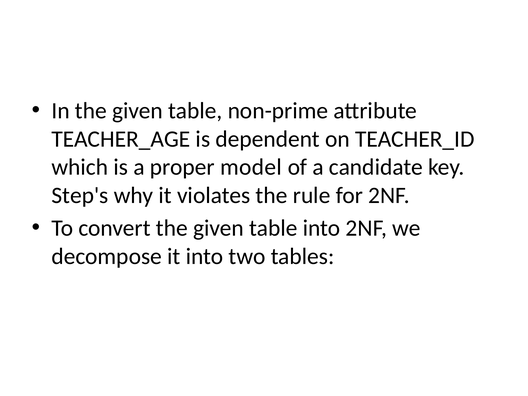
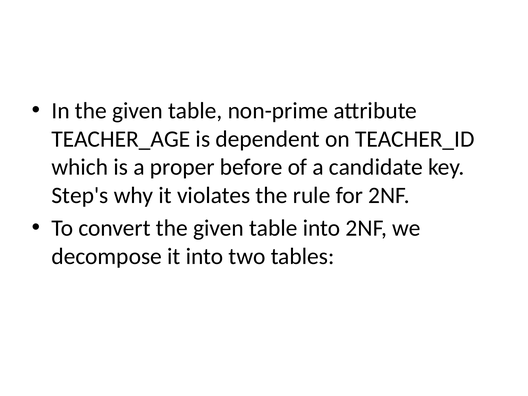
model: model -> before (251, 167)
